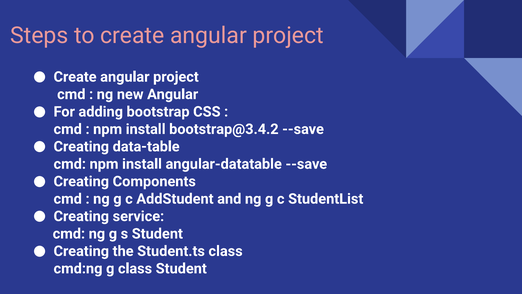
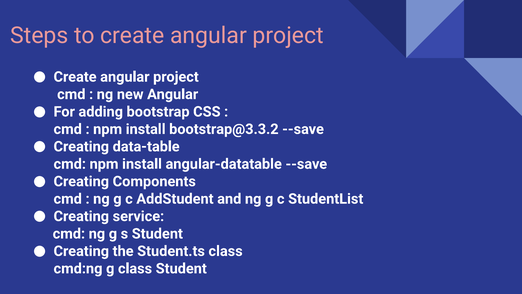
bootstrap@3.4.2: bootstrap@3.4.2 -> bootstrap@3.3.2 (224, 129)
